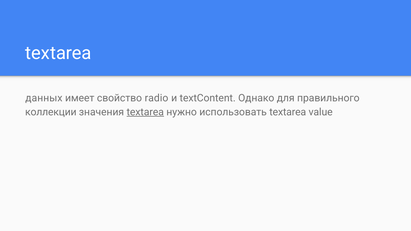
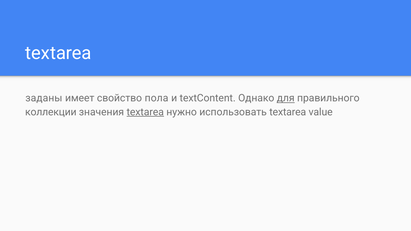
данных: данных -> заданы (44, 98)
radio: radio -> пола (157, 98)
для underline: none -> present (286, 98)
